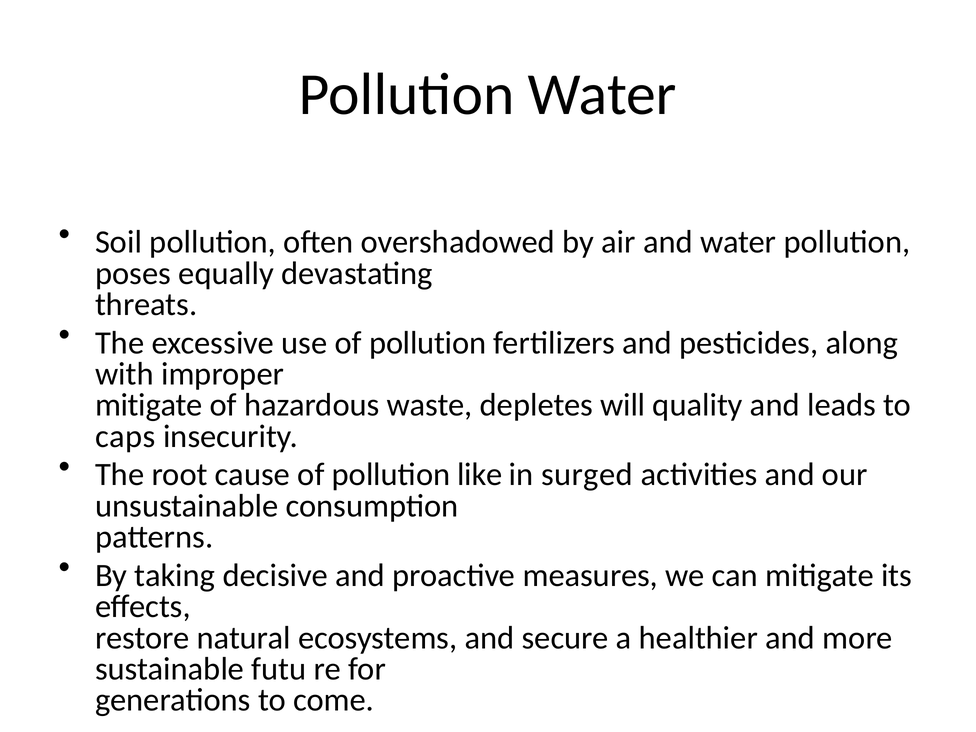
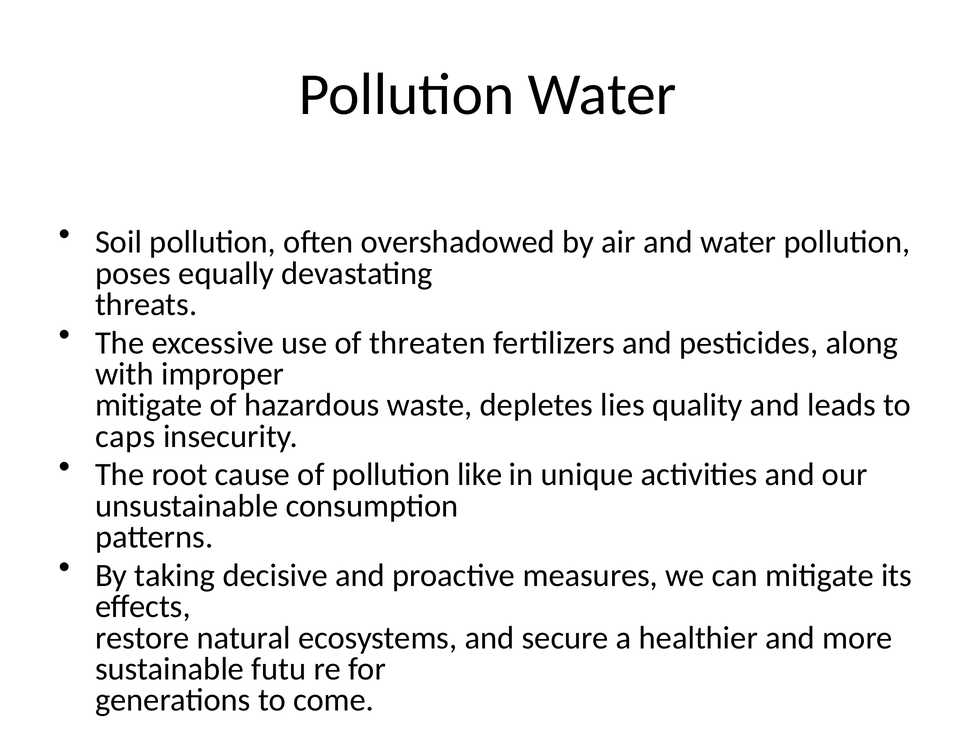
use of pollution: pollution -> threaten (427, 343)
will: will -> lies (623, 405)
surged: surged -> unique (587, 475)
